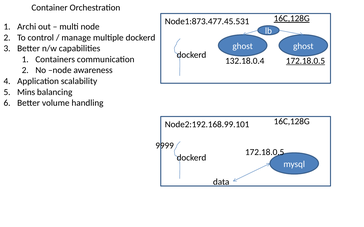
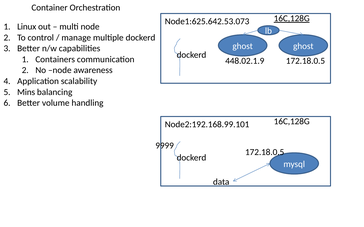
Node1:873.477.45.531: Node1:873.477.45.531 -> Node1:625.642.53.073 (207, 22)
Archi: Archi -> Linux (27, 27)
132.18.0.4: 132.18.0.4 -> 448.02.1.9 (245, 61)
172.18.0.5 underline: present -> none (305, 61)
